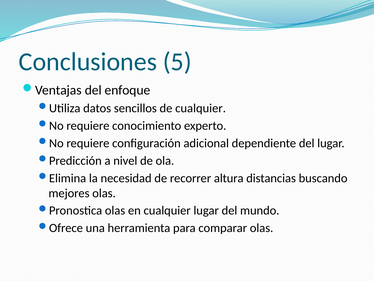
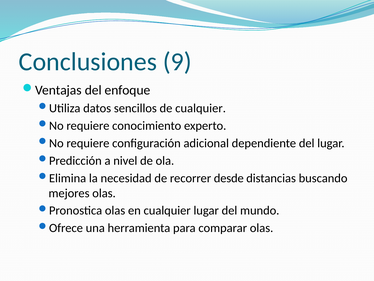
5: 5 -> 9 (177, 62)
altura: altura -> desde (229, 178)
